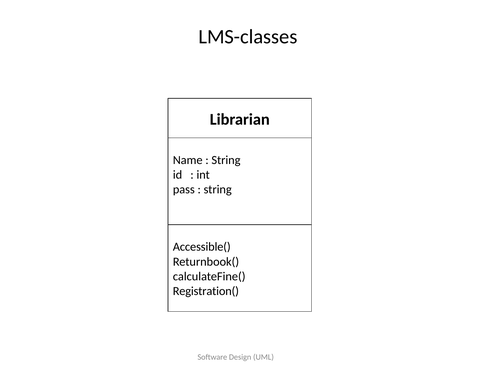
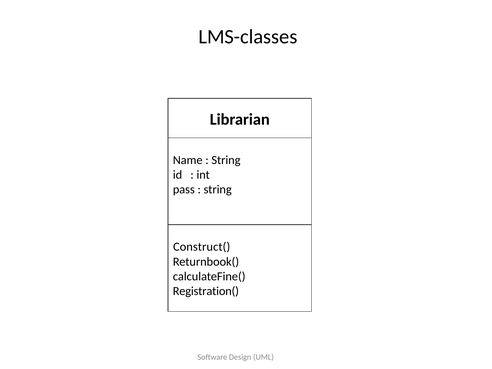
Accessible(: Accessible( -> Construct( (202, 247)
